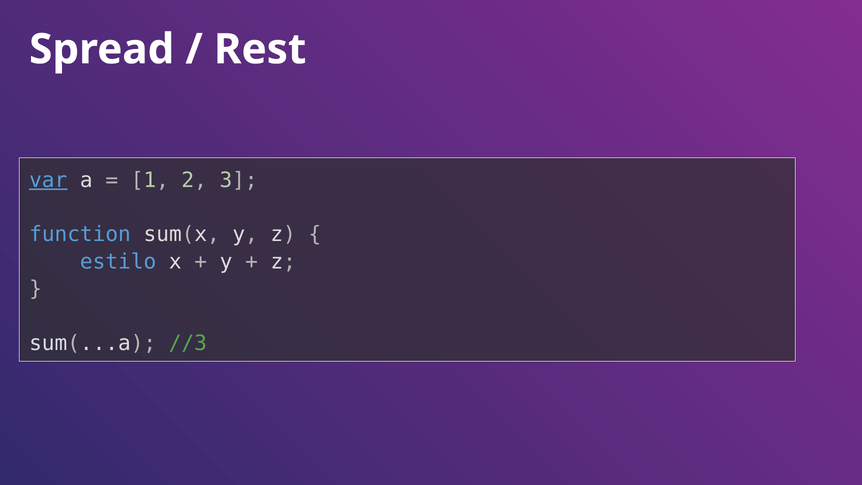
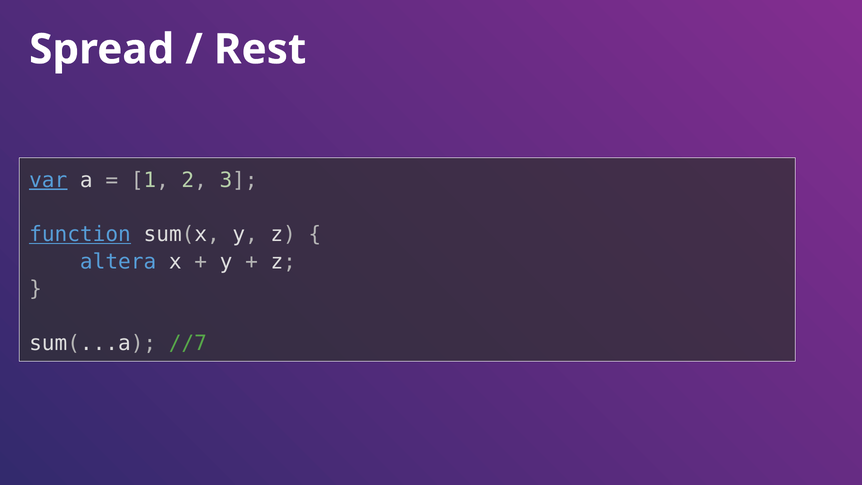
function underline: none -> present (80, 234)
estilo: estilo -> altera (118, 262)
//3: //3 -> //7 (188, 343)
